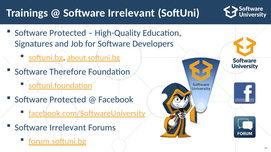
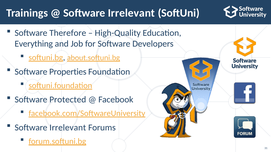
Protected: Protected -> Therefore (68, 33)
Signatures: Signatures -> Everything (34, 44)
Therefore: Therefore -> Properties (68, 72)
